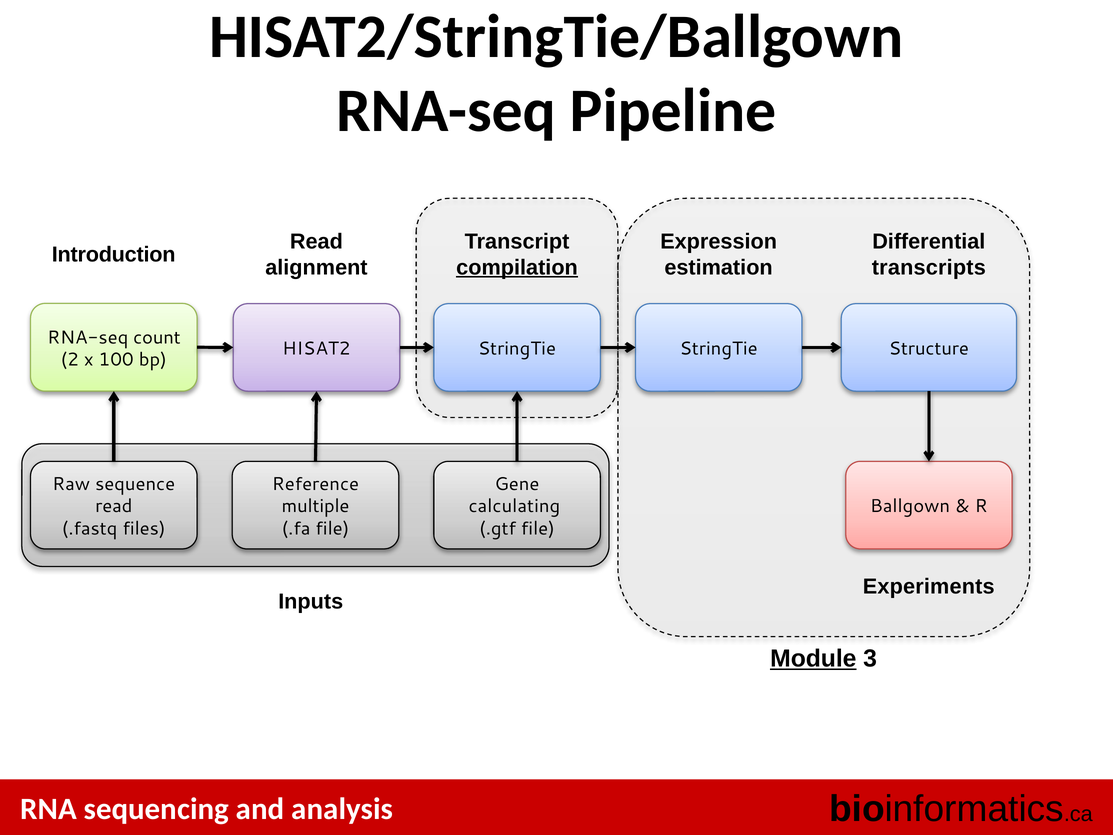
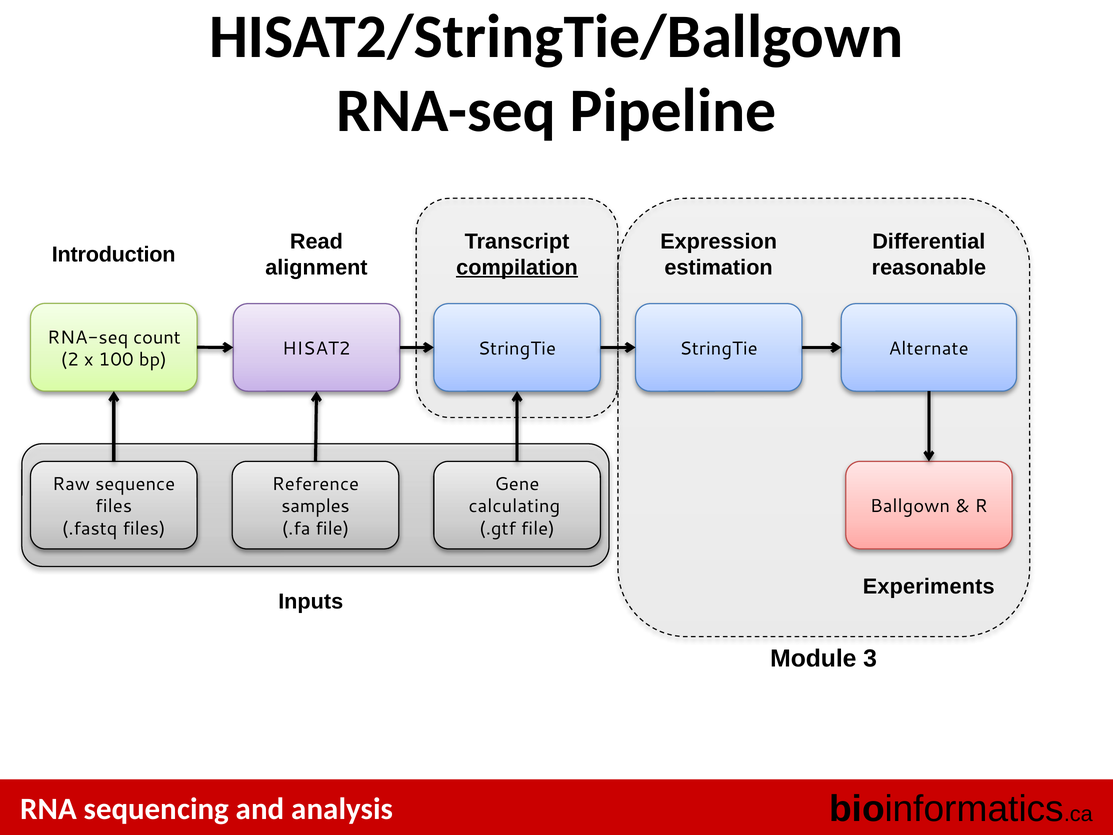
transcripts: transcripts -> reasonable (929, 267)
Structure: Structure -> Alternate (929, 349)
read: read -> files (114, 506)
multiple: multiple -> samples (316, 506)
Module underline: present -> none (813, 659)
